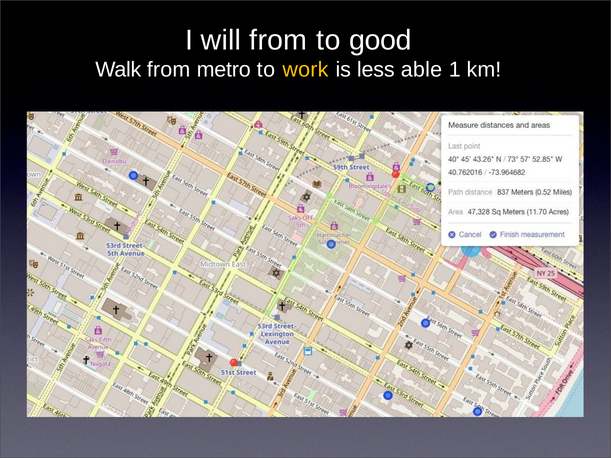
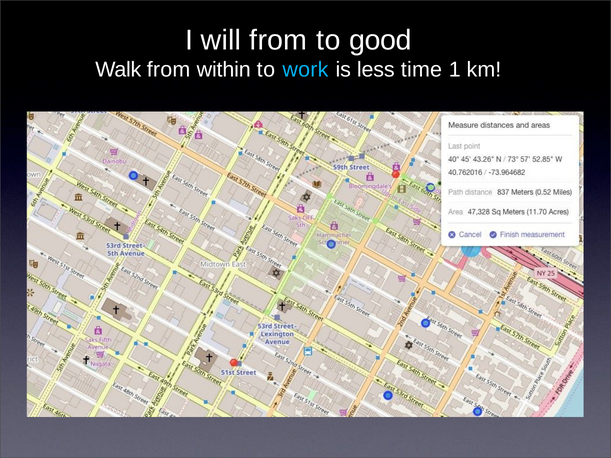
metro: metro -> within (224, 70)
work colour: yellow -> light blue (305, 70)
able: able -> time (421, 70)
